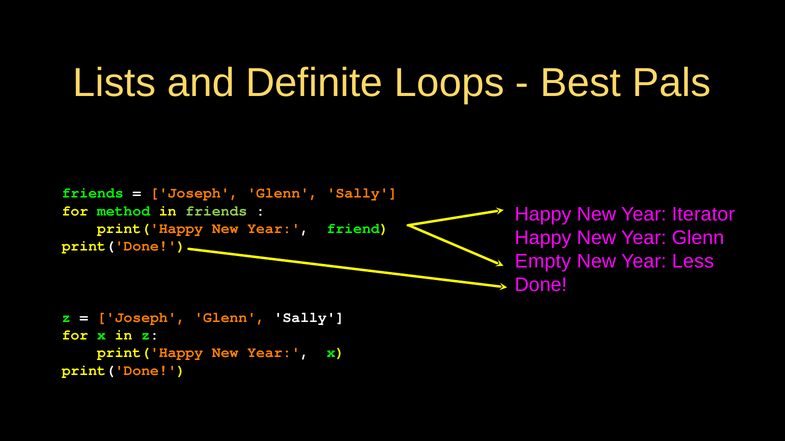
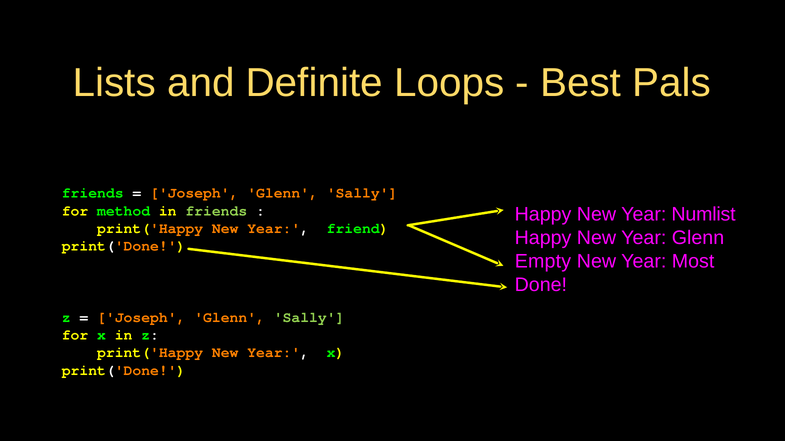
Iterator: Iterator -> Numlist (704, 214)
Less: Less -> Most (693, 262)
Sally colour: white -> light green (309, 318)
